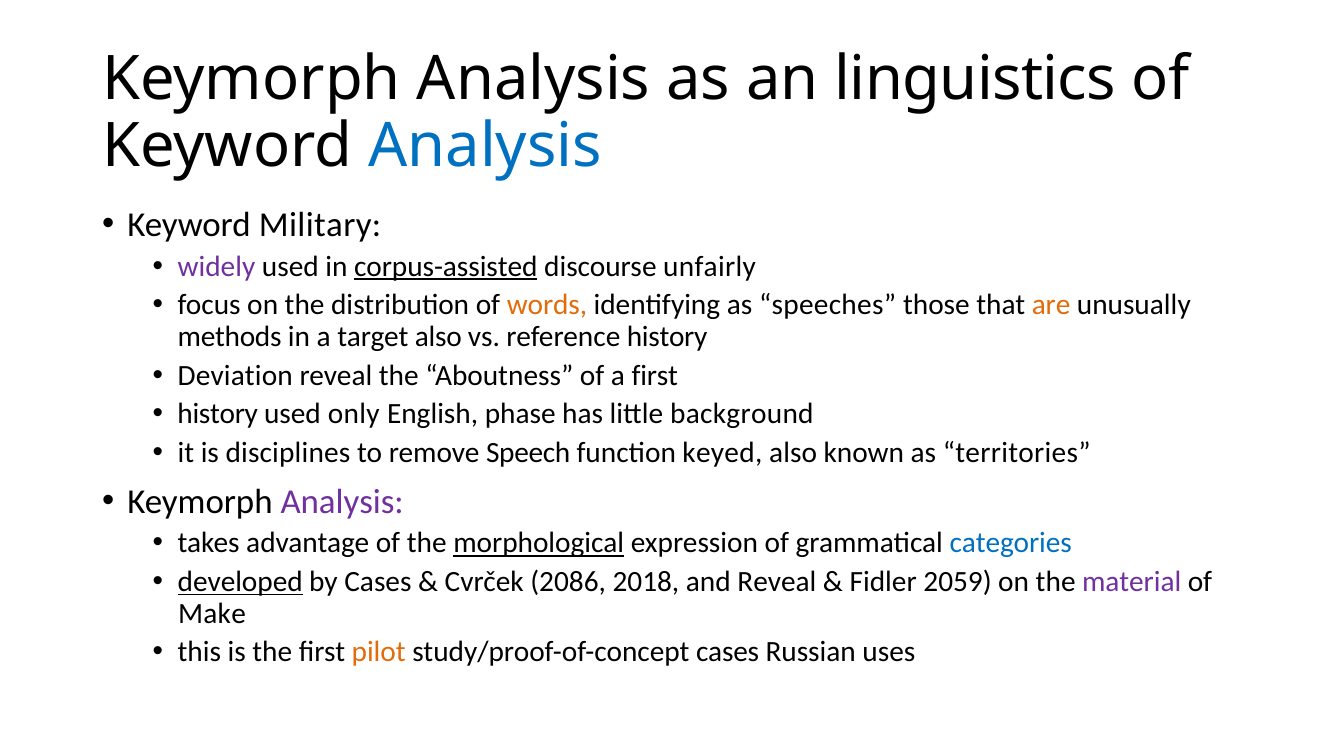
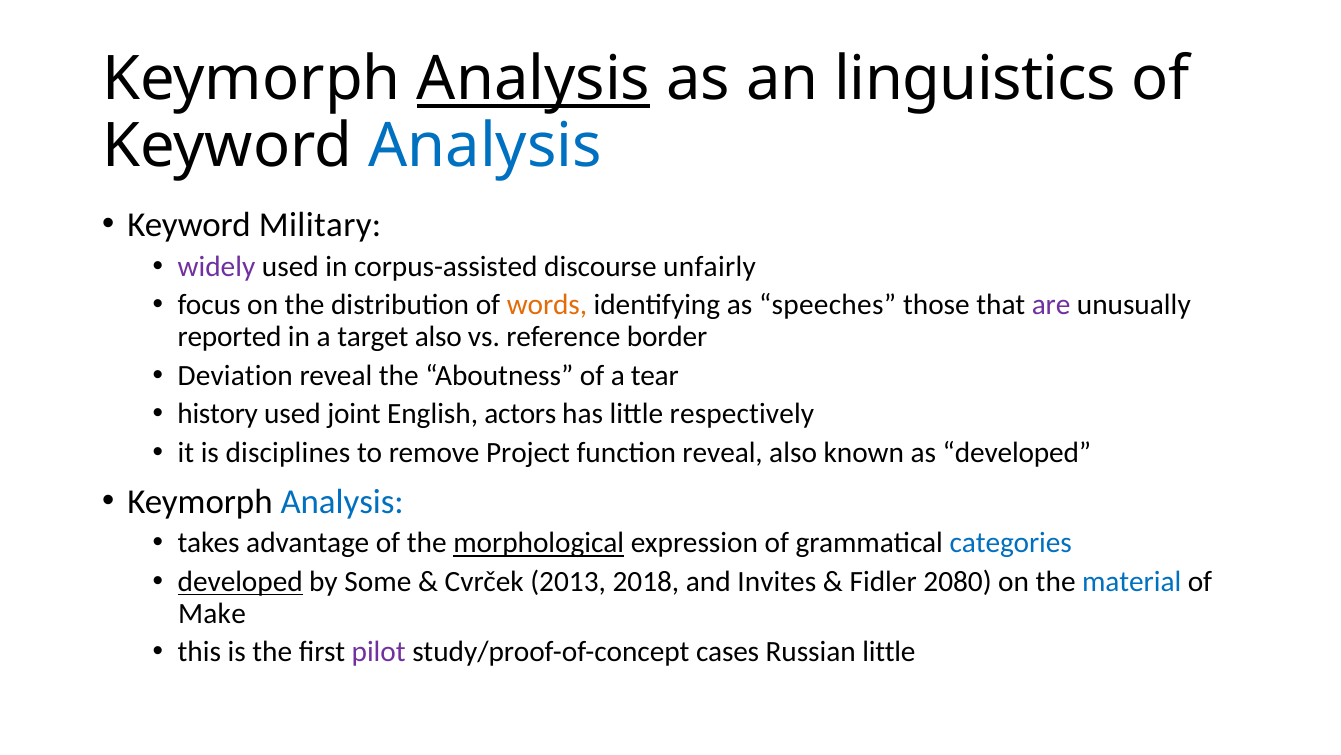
Analysis underline: none -> present (534, 79)
corpus-assisted underline: present -> none (446, 266)
are colour: orange -> purple (1051, 305)
methods: methods -> reported (230, 336)
reference history: history -> border (667, 336)
a first: first -> tear (655, 375)
only: only -> joint (354, 414)
phase: phase -> actors (520, 414)
background: background -> respectively (742, 414)
Speech: Speech -> Project (528, 452)
function keyed: keyed -> reveal (723, 452)
as territories: territories -> developed (1017, 452)
Analysis colour: purple -> blue (342, 501)
by Cases: Cases -> Some (378, 581)
2086: 2086 -> 2013 (568, 581)
and Reveal: Reveal -> Invites (777, 581)
2059: 2059 -> 2080 (958, 581)
material colour: purple -> blue (1132, 581)
pilot colour: orange -> purple (379, 652)
Russian uses: uses -> little (889, 652)
